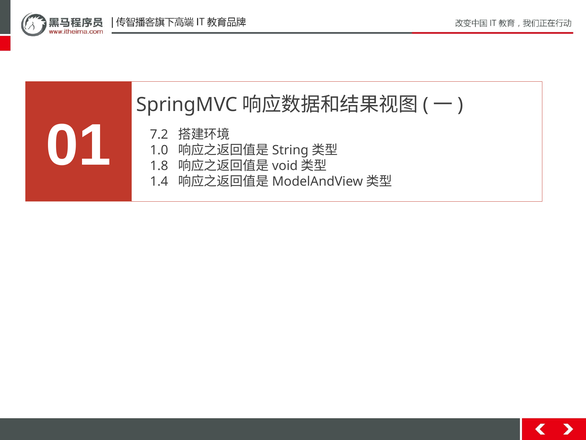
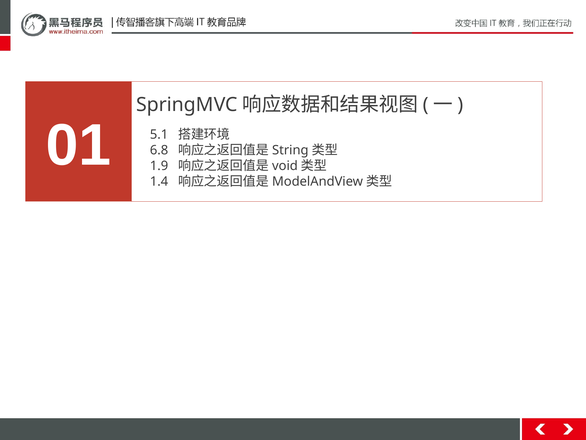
7.2: 7.2 -> 5.1 (159, 135)
1.0: 1.0 -> 6.8 (159, 150)
1.8: 1.8 -> 1.9 (159, 166)
